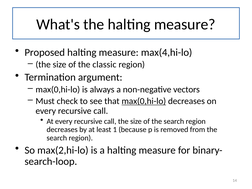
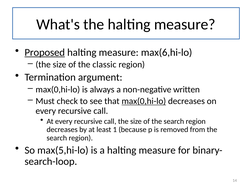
Proposed underline: none -> present (45, 52)
max(4,hi-lo: max(4,hi-lo -> max(6,hi-lo (167, 52)
vectors: vectors -> written (187, 90)
max(2,hi-lo: max(2,hi-lo -> max(5,hi-lo (63, 150)
